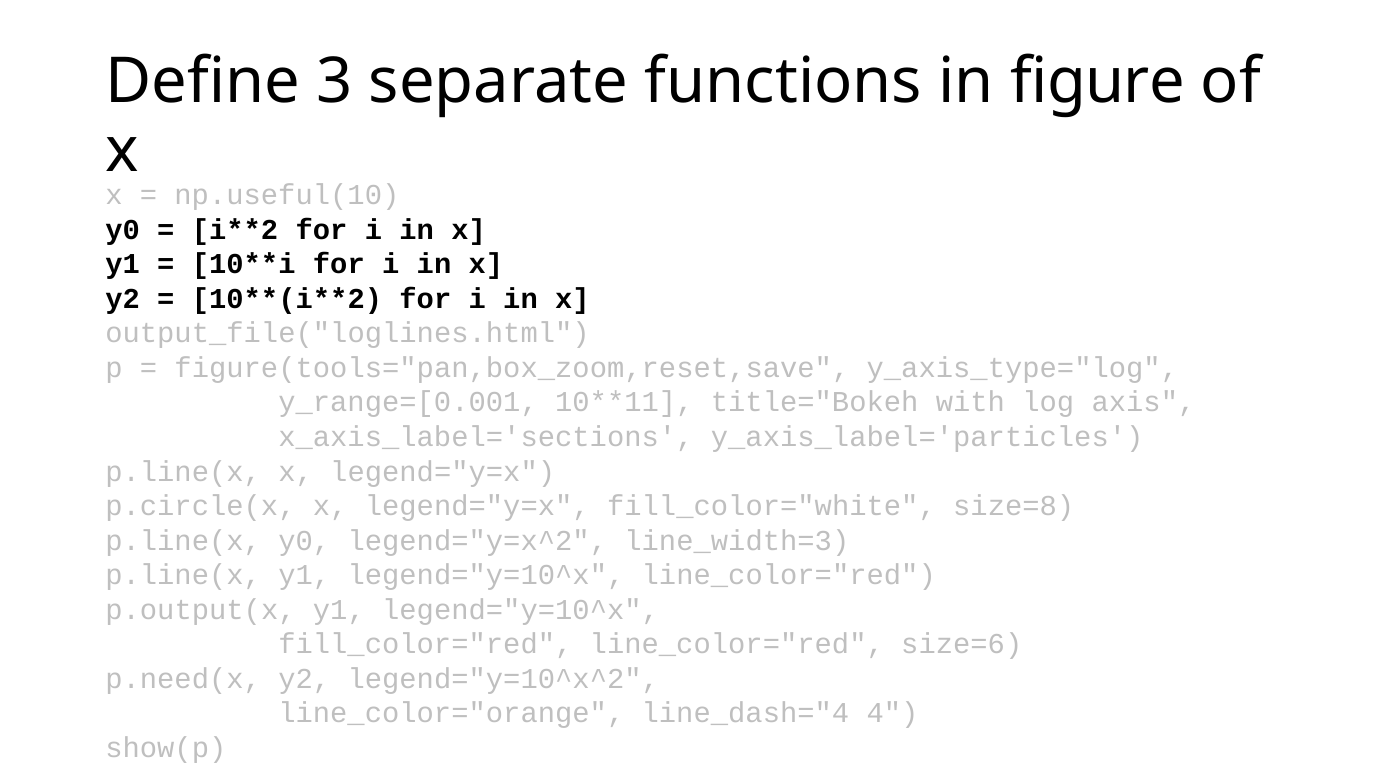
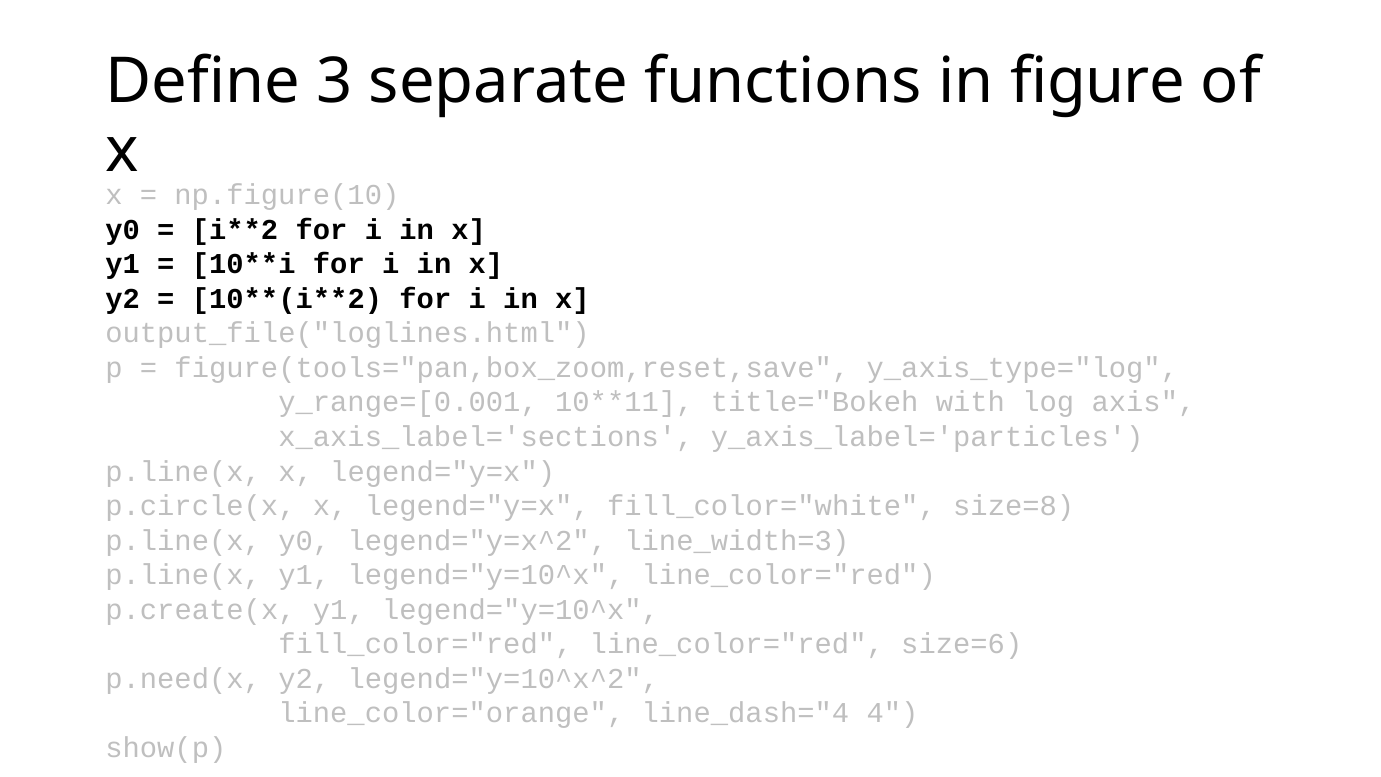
np.useful(10: np.useful(10 -> np.figure(10 (287, 195)
p.output(x: p.output(x -> p.create(x (200, 610)
